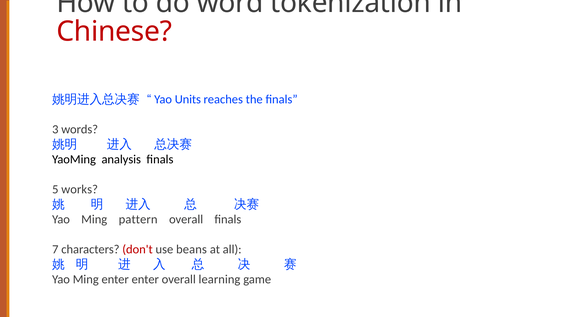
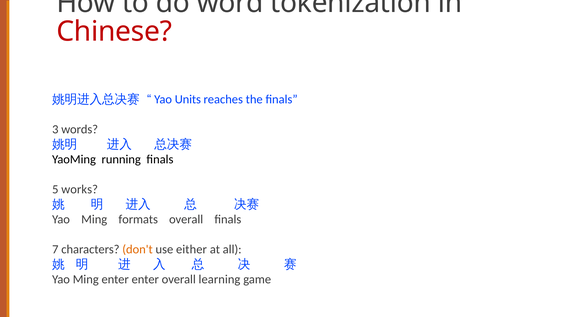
analysis: analysis -> running (121, 159)
pattern: pattern -> formats (138, 220)
don't colour: red -> orange (138, 250)
beans: beans -> either (191, 250)
